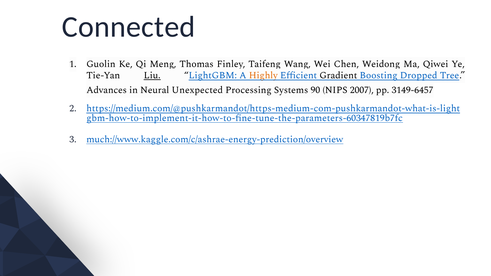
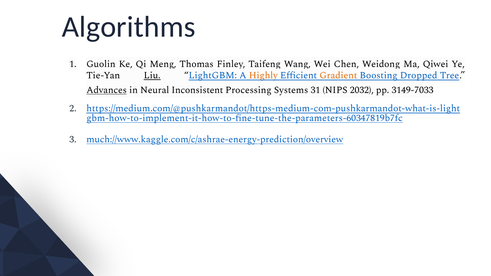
Connected: Connected -> Algorithms (129, 27)
Gradient colour: black -> orange (338, 76)
Advances underline: none -> present (107, 90)
Unexpected: Unexpected -> Inconsistent (197, 90)
90: 90 -> 31 (315, 90)
2007: 2007 -> 2032 (362, 90)
3149-6457: 3149-6457 -> 3149-7033 (413, 90)
